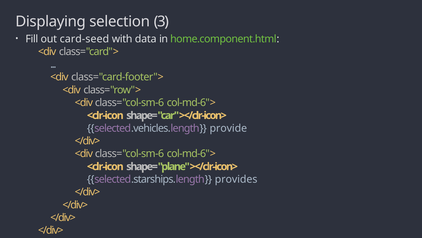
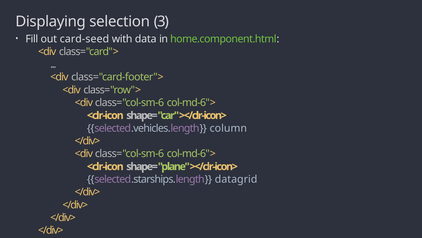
provide: provide -> column (228, 128)
provides: provides -> datagrid (236, 179)
